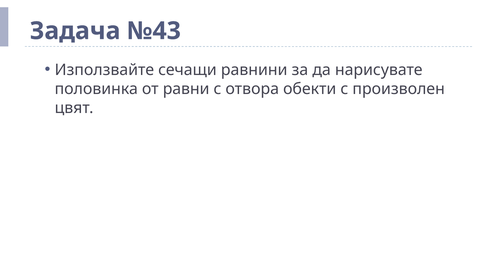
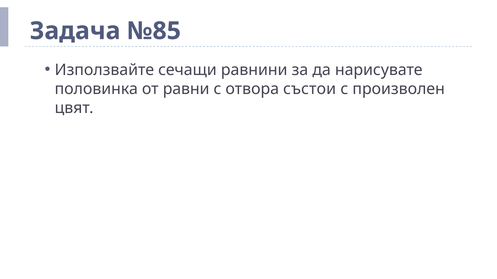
№43: №43 -> №85 (154, 31)
обекти: обекти -> състои (310, 89)
